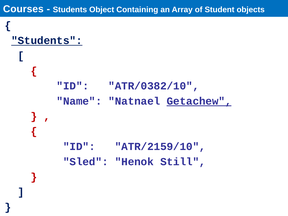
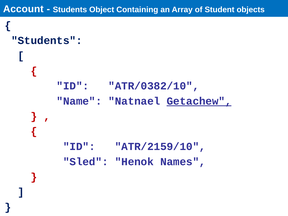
Courses: Courses -> Account (23, 9)
Students underline: present -> none (47, 41)
Still: Still -> Names (183, 162)
